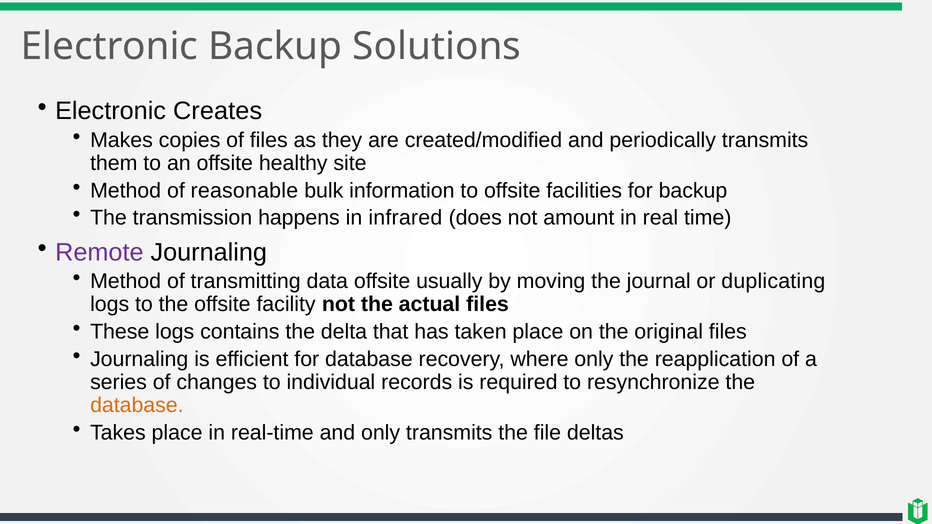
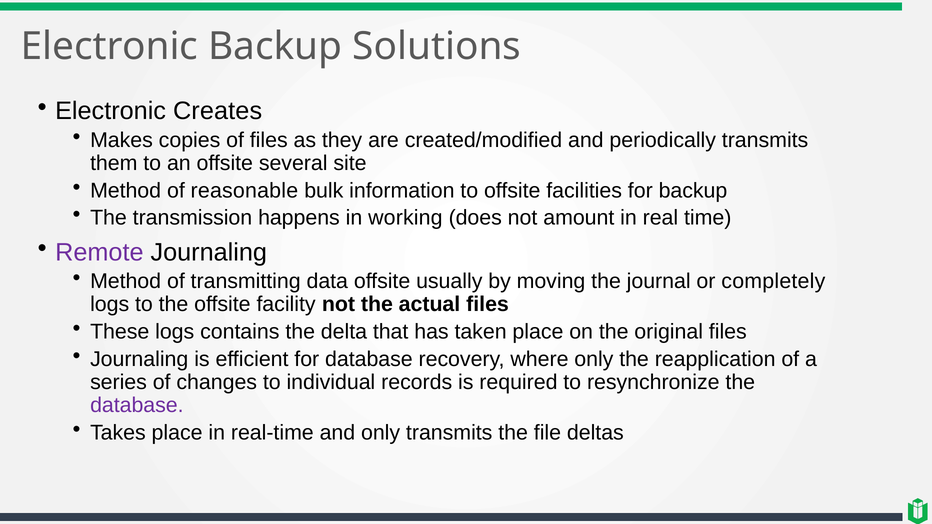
healthy: healthy -> several (293, 163)
infrared: infrared -> working (405, 218)
duplicating: duplicating -> completely (773, 281)
database colour: orange -> purple (137, 405)
